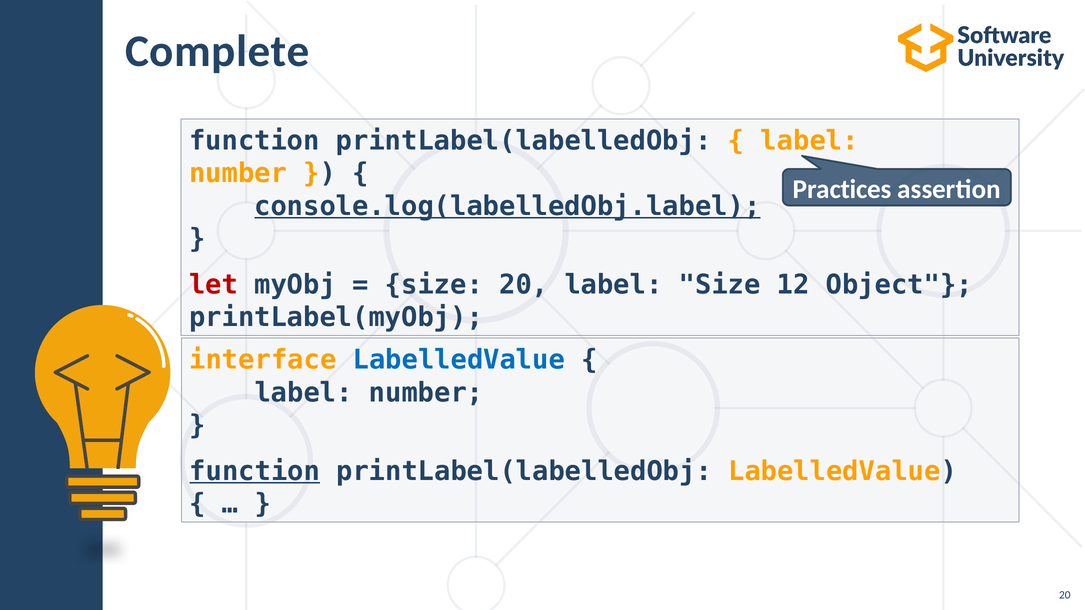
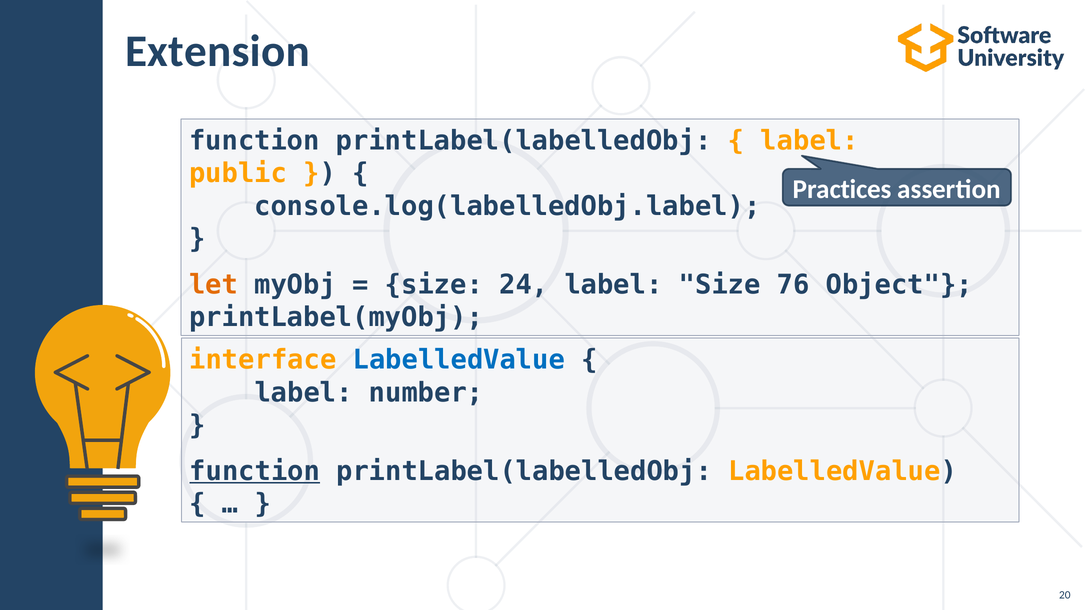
Complete: Complete -> Extension (217, 51)
number: number -> public (238, 174)
console.log(labelledObj.label underline: present -> none (507, 206)
let colour: red -> orange (214, 285)
size 20: 20 -> 24 (524, 285)
12: 12 -> 76 (793, 285)
